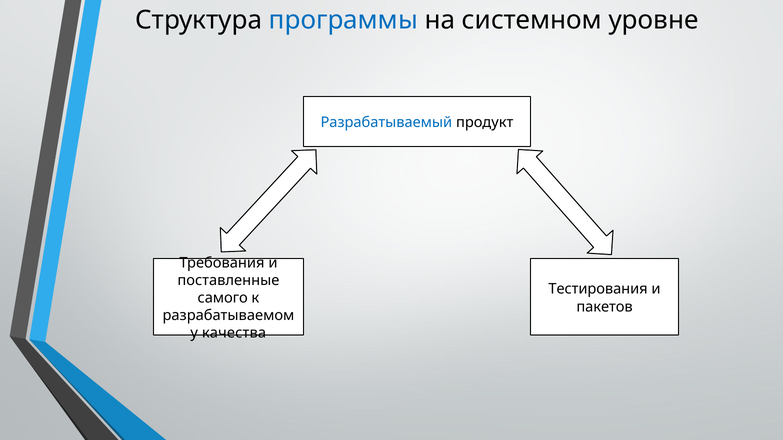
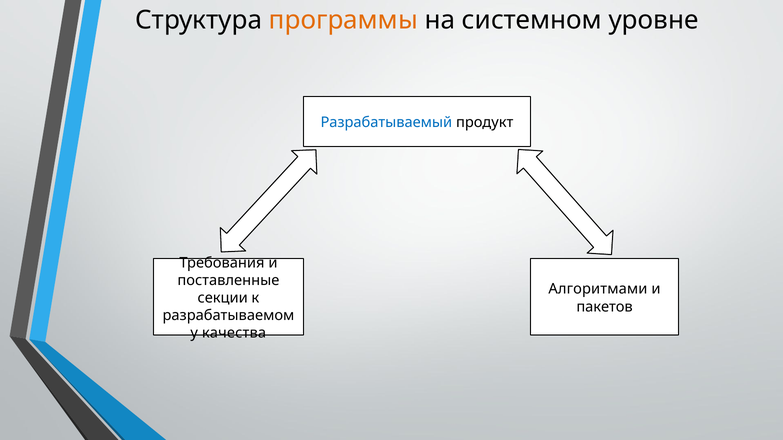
программы colour: blue -> orange (343, 20)
Тестирования: Тестирования -> Алгоритмами (598, 289)
самого: самого -> секции (223, 298)
